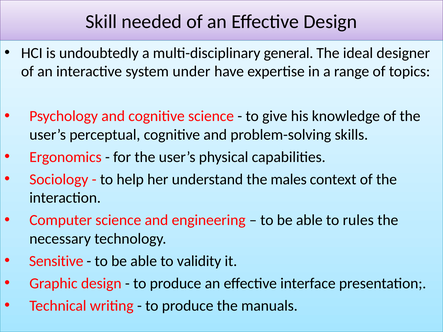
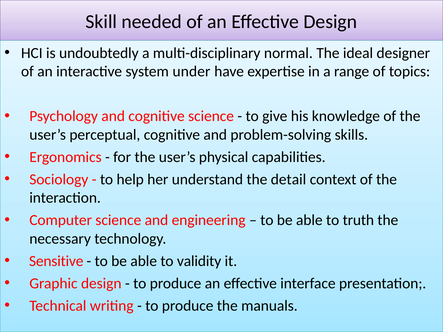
general: general -> normal (288, 53)
males: males -> detail (289, 180)
rules: rules -> truth (358, 220)
